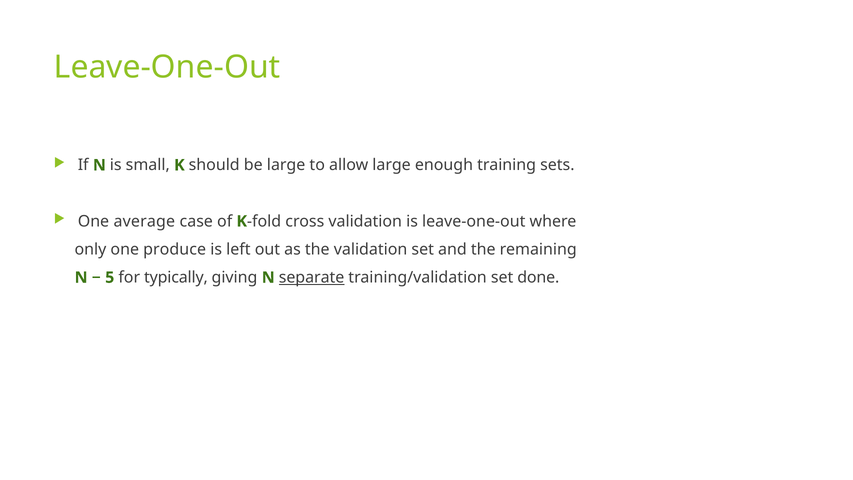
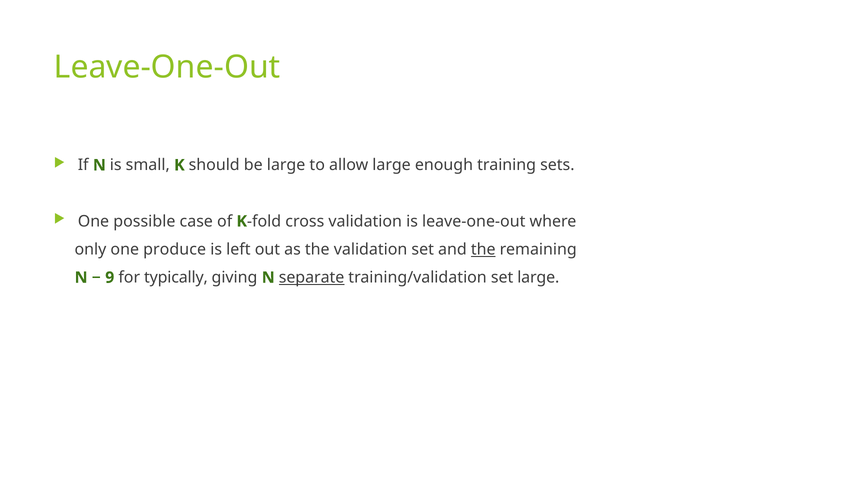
average: average -> possible (144, 221)
the underline: none -> present (483, 249)
5: 5 -> 9 (110, 277)
set done: done -> large (538, 277)
